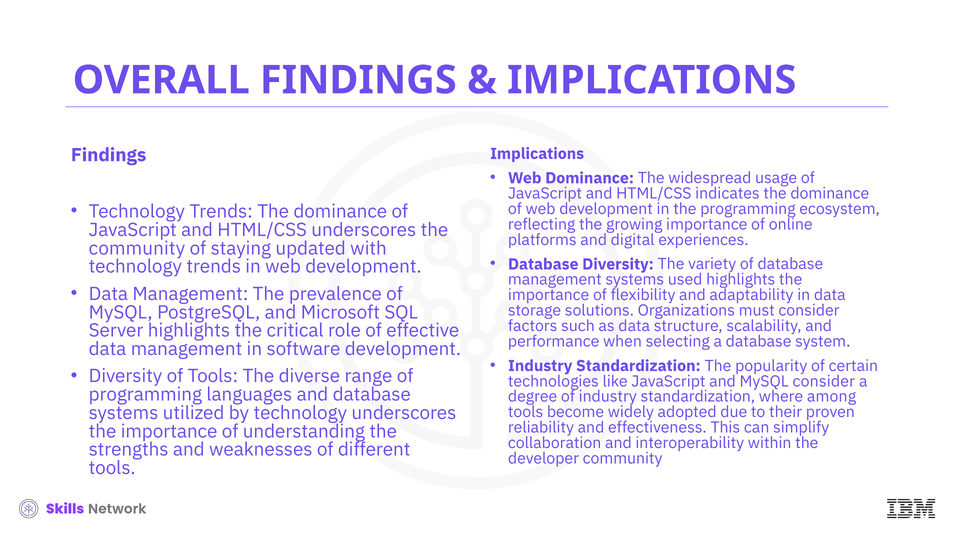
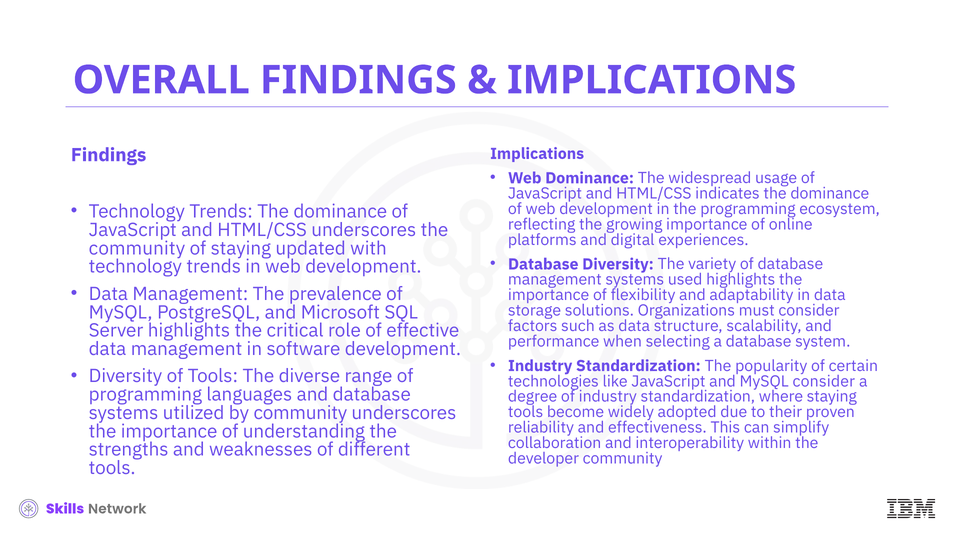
where among: among -> staying (832, 396)
by technology: technology -> community (300, 413)
